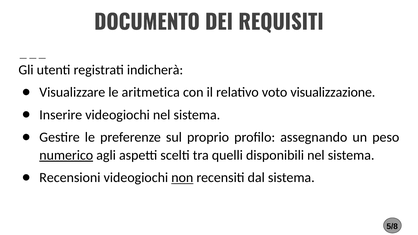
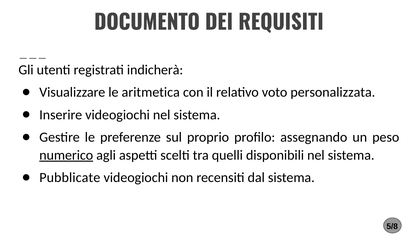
visualizzazione: visualizzazione -> personalizzata (333, 92)
Recensioni: Recensioni -> Pubblicate (70, 178)
non underline: present -> none (182, 178)
